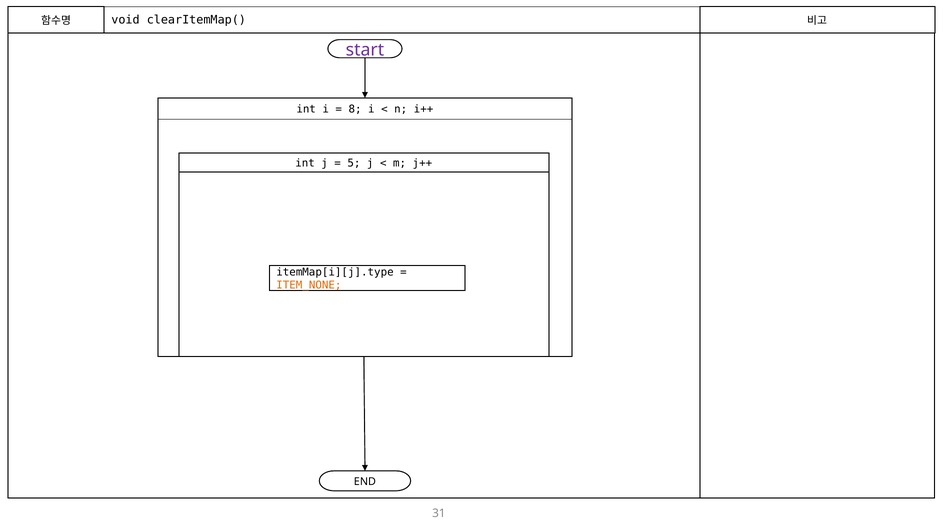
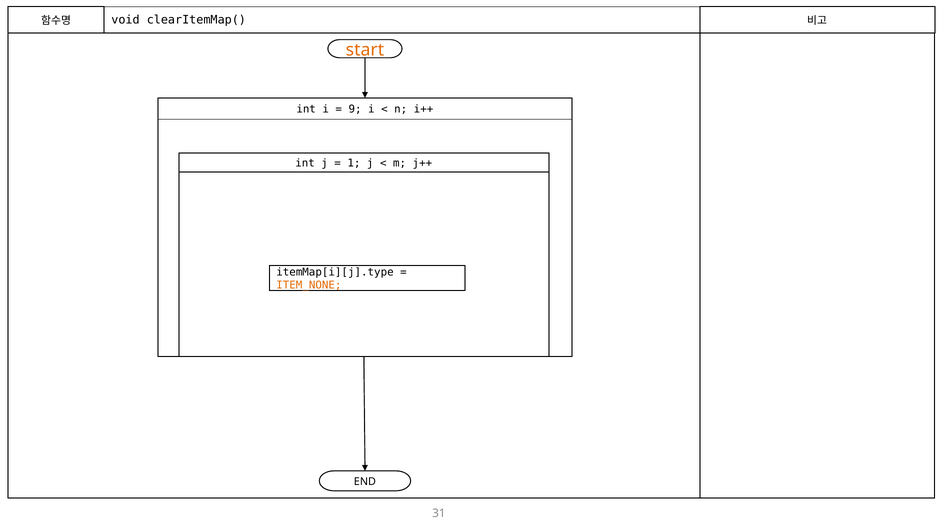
start colour: purple -> orange (365, 50)
8: 8 -> 9 (355, 109)
5: 5 -> 1 (354, 163)
